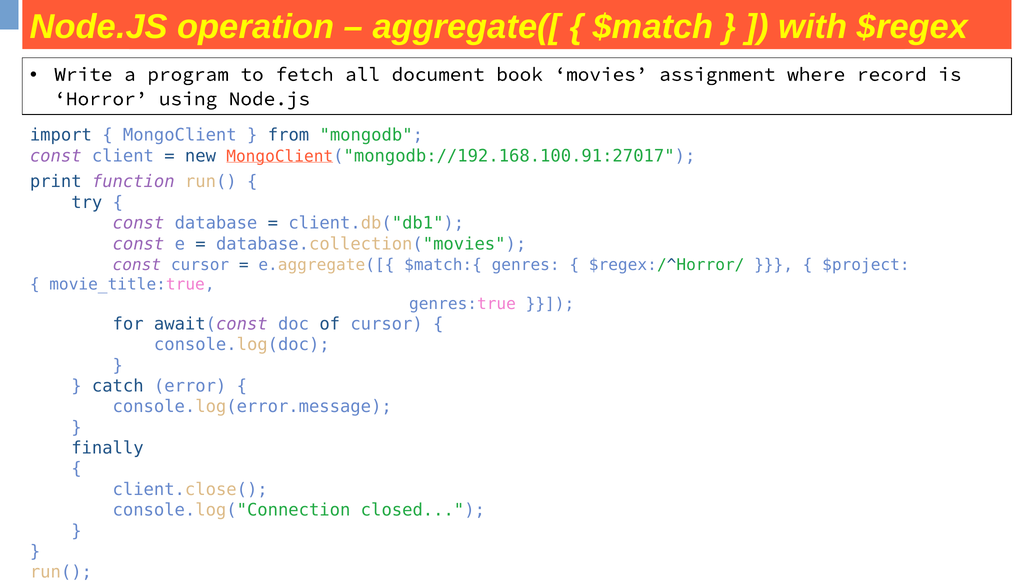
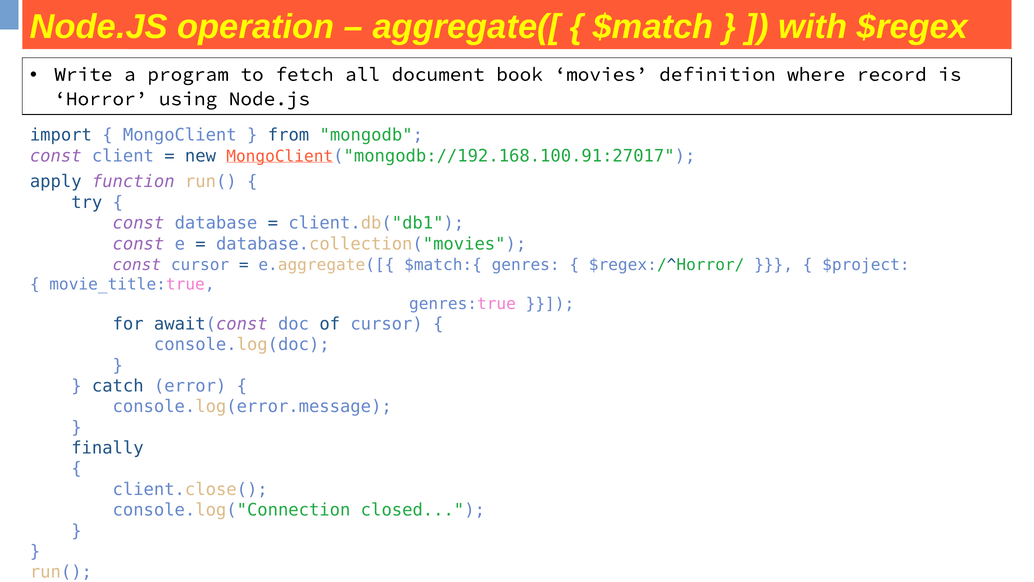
assignment: assignment -> definition (717, 74)
print: print -> apply (56, 182)
